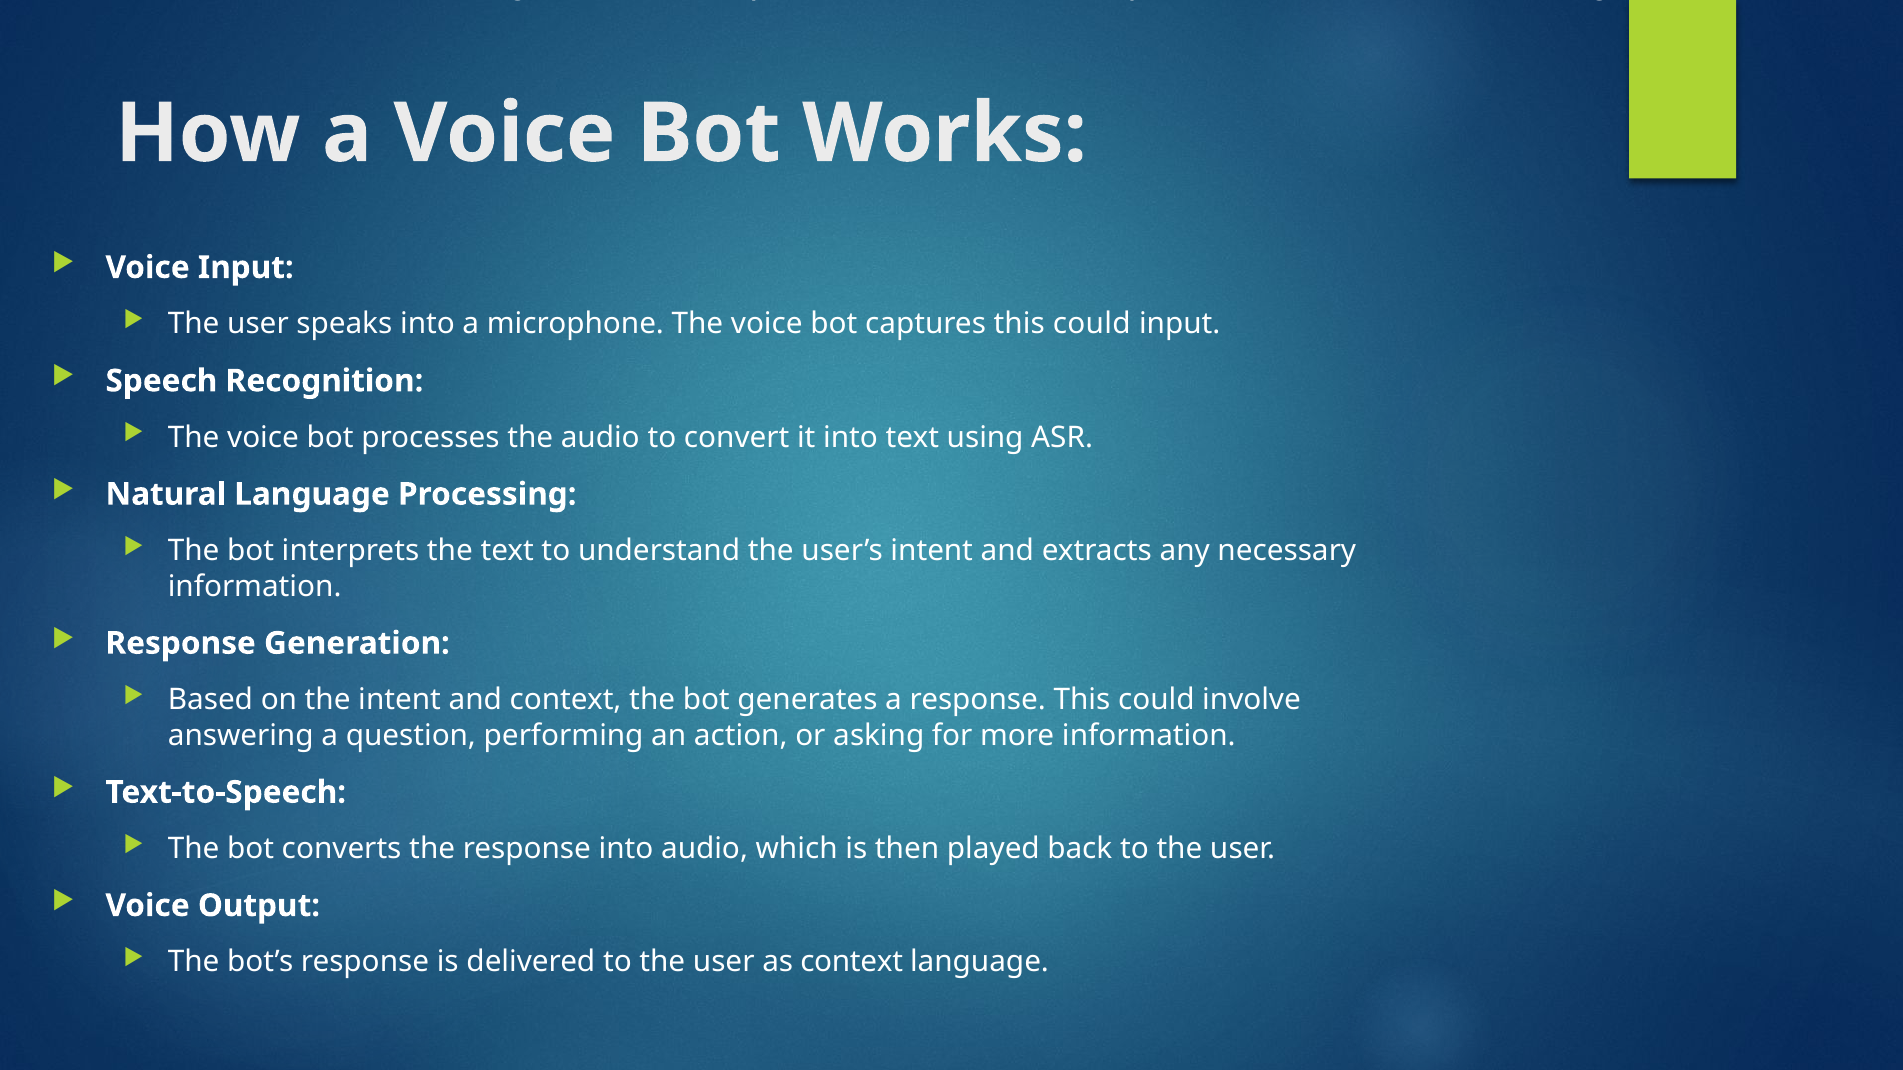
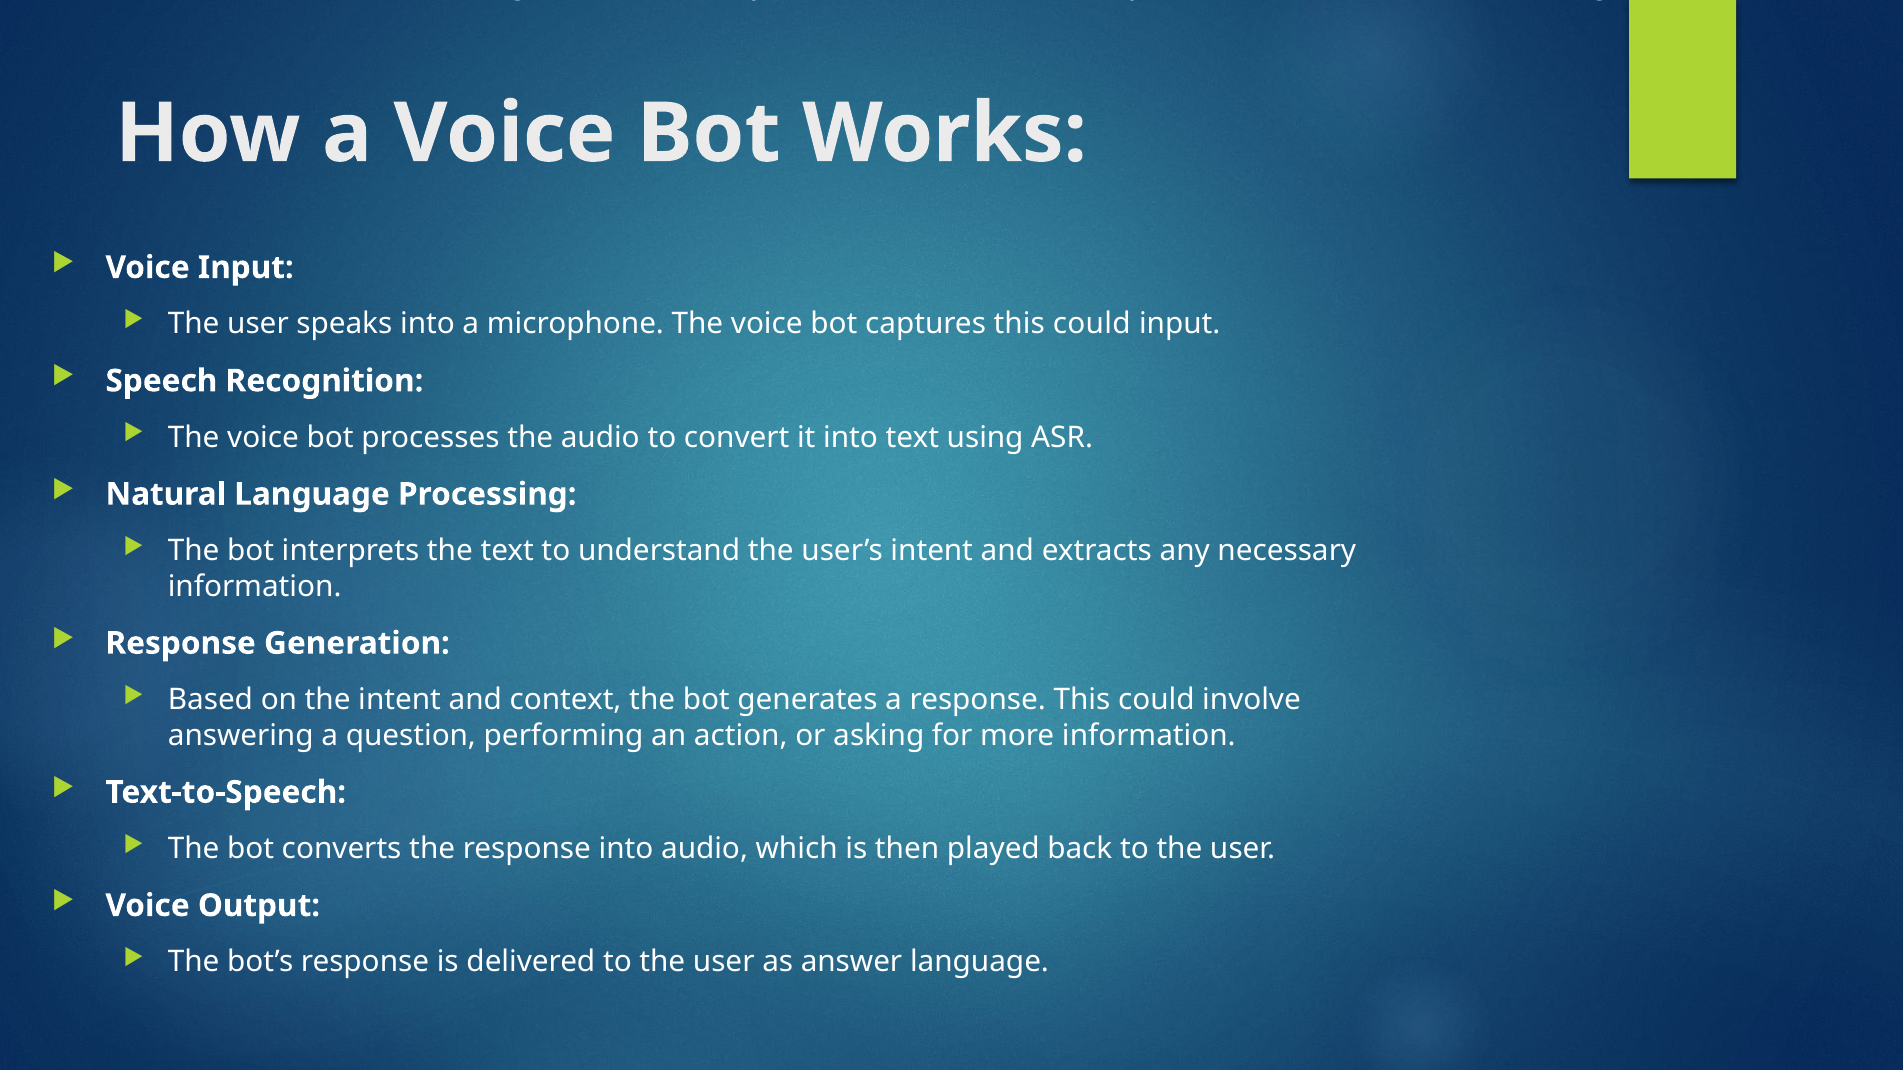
as context: context -> answer (852, 963)
